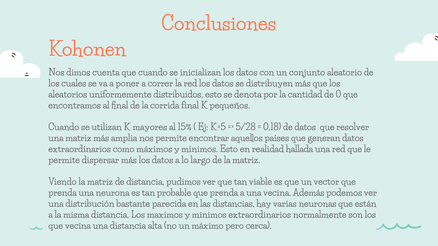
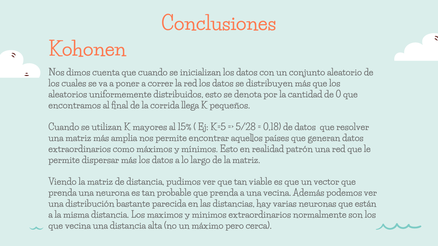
corrida final: final -> llega (190, 106)
hallada: hallada -> patrón (299, 149)
